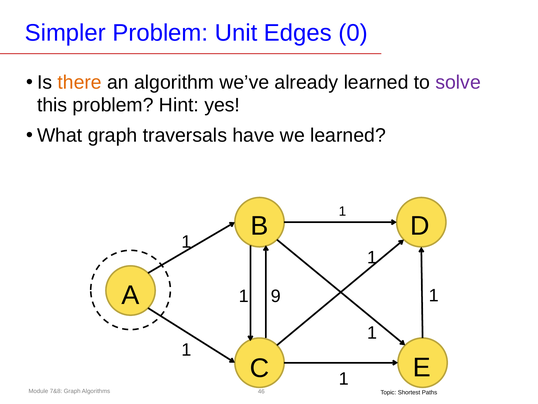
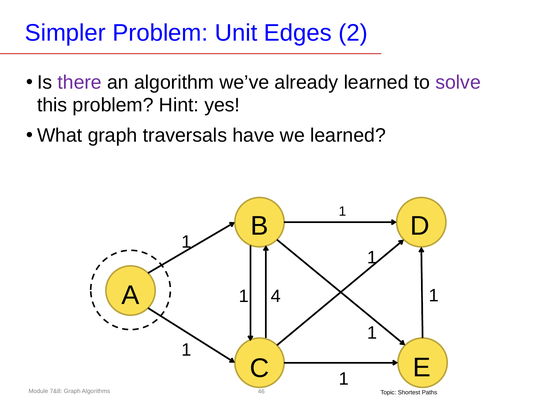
0: 0 -> 2 (353, 33)
there colour: orange -> purple (80, 82)
9: 9 -> 4 (276, 296)
